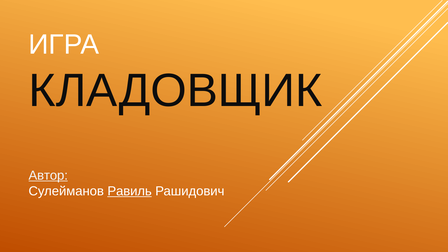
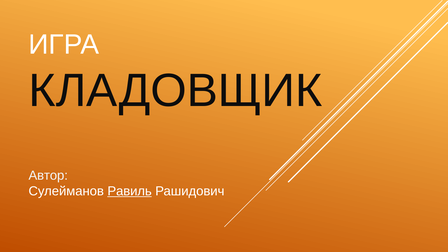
Автор underline: present -> none (48, 175)
